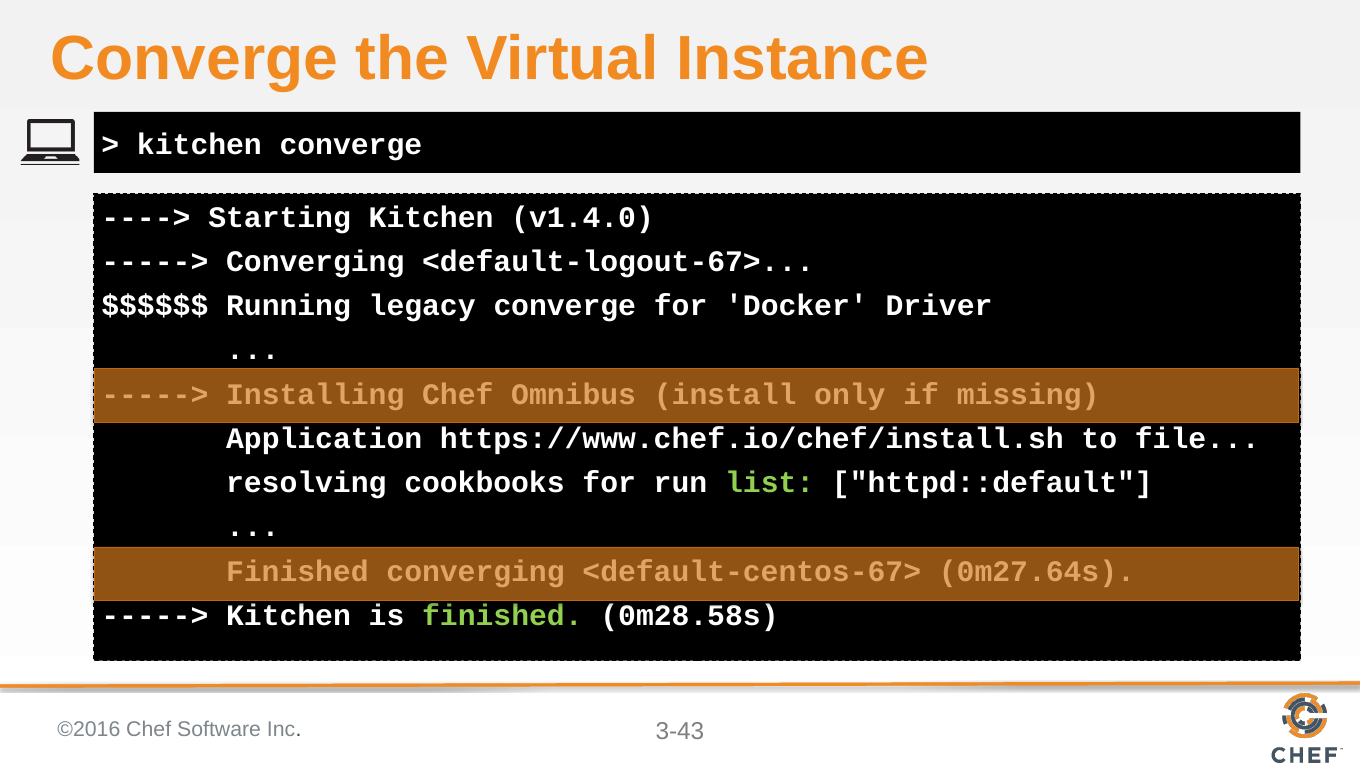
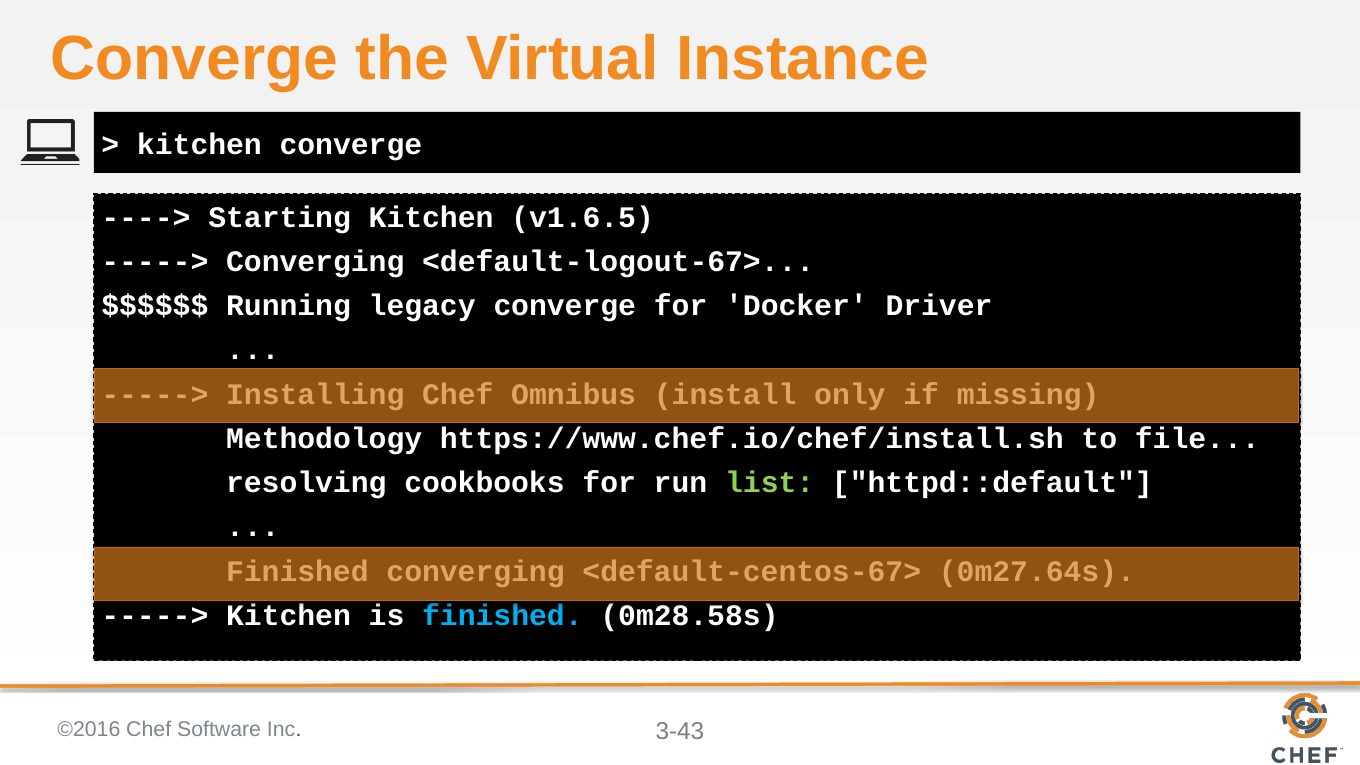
v1.4.0: v1.4.0 -> v1.6.5 (583, 218)
Application: Application -> Methodology (324, 439)
finished colour: light green -> light blue (502, 615)
